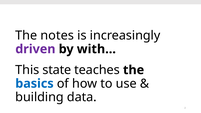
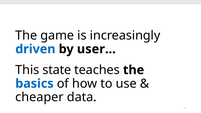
notes: notes -> game (57, 36)
driven colour: purple -> blue (35, 49)
with…: with… -> user… (96, 49)
building: building -> cheaper (39, 97)
